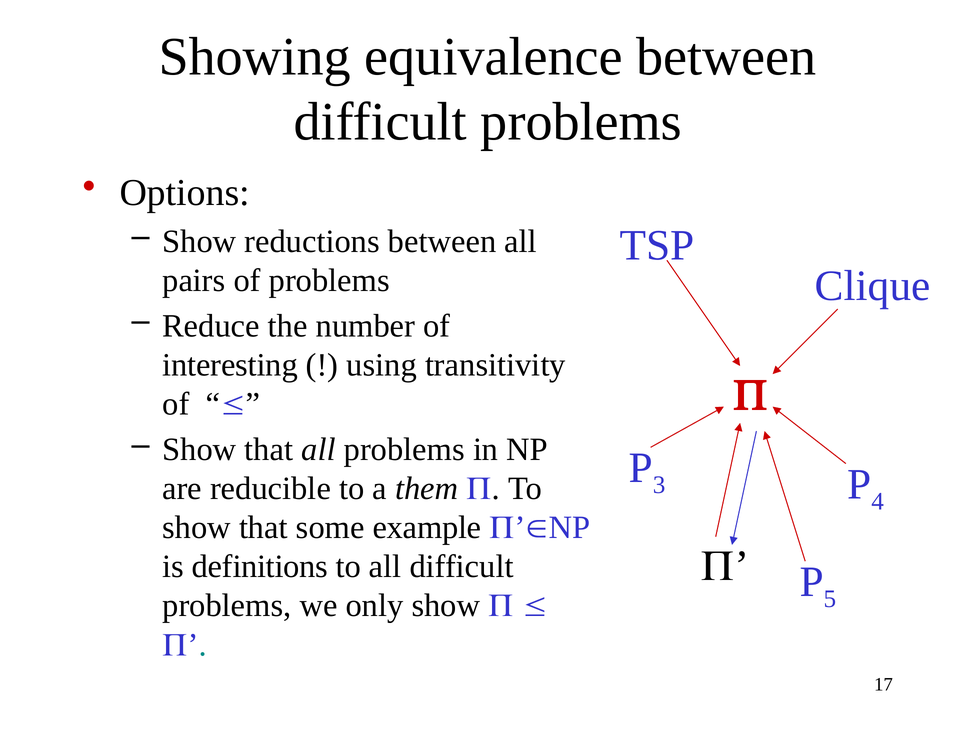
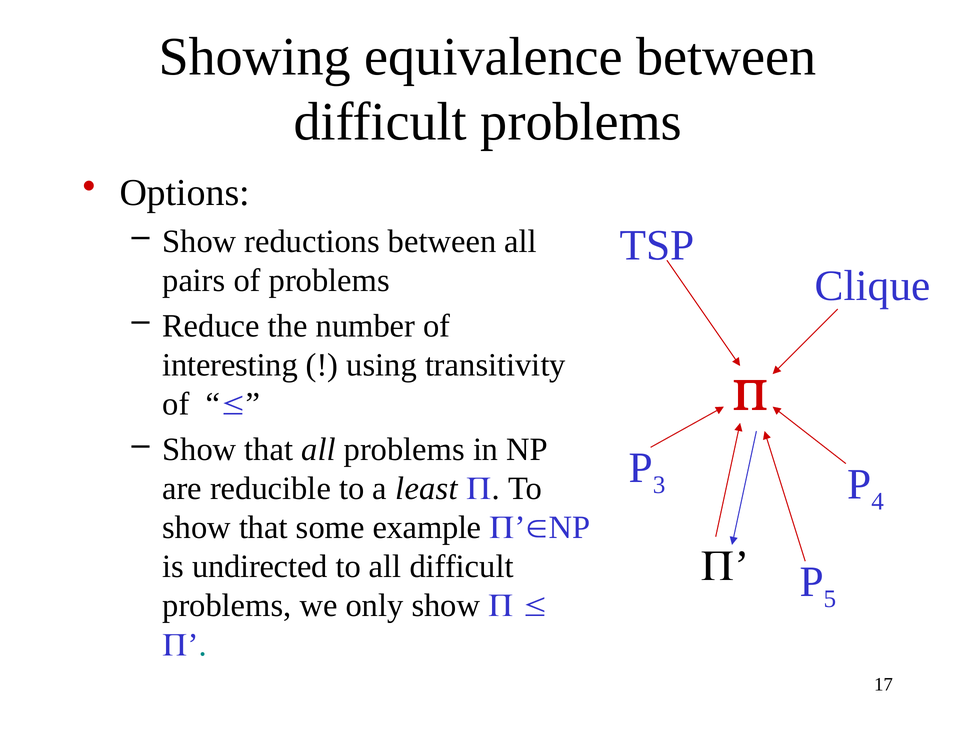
them: them -> least (427, 489)
definitions: definitions -> undirected (260, 567)
